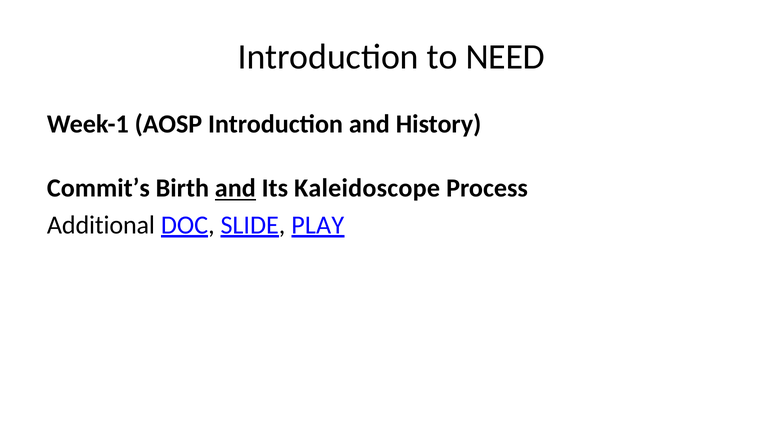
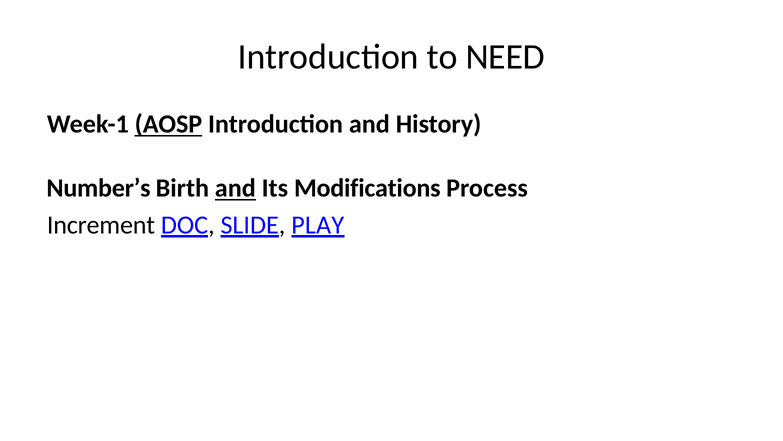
AOSP underline: none -> present (168, 124)
Commit’s: Commit’s -> Number’s (99, 188)
Kaleidoscope: Kaleidoscope -> Modifications (367, 188)
Additional: Additional -> Increment (101, 225)
